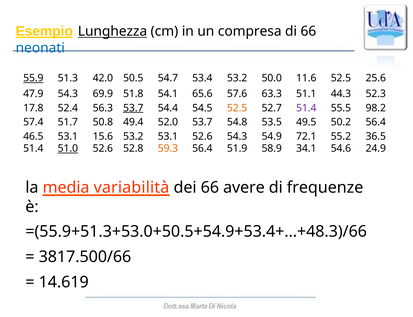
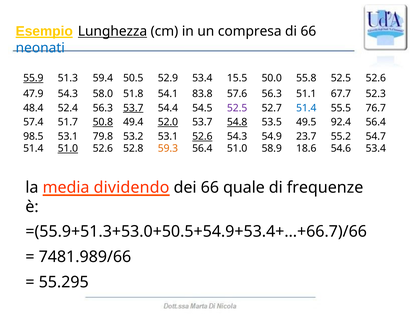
42.0: 42.0 -> 59.4 (103, 78)
54.7: 54.7 -> 52.9 (168, 78)
53.4 53.2: 53.2 -> 15.5 (237, 78)
11.6: 11.6 -> 55.8 (306, 78)
52.5 25.6: 25.6 -> 52.6 (376, 78)
69.9: 69.9 -> 58.0 (103, 94)
65.6: 65.6 -> 83.8 (202, 94)
57.6 63.3: 63.3 -> 56.3 (272, 94)
44.3: 44.3 -> 67.7 (341, 94)
17.8: 17.8 -> 48.4 (33, 108)
52.5 colour: orange -> purple (237, 108)
51.4 colour: purple -> blue (306, 108)
98.2: 98.2 -> 76.7 (376, 108)
50.8 underline: none -> present (103, 122)
52.0 underline: none -> present (168, 122)
54.8 underline: none -> present (237, 122)
50.2: 50.2 -> 92.4 (341, 122)
46.5: 46.5 -> 98.5 (33, 136)
15.6: 15.6 -> 79.8 (103, 136)
52.6 underline: none -> present (202, 136)
72.1: 72.1 -> 23.7 (306, 136)
36.5: 36.5 -> 54.7 (376, 136)
56.4 51.9: 51.9 -> 51.0 (237, 148)
34.1: 34.1 -> 18.6 (306, 148)
54.6 24.9: 24.9 -> 53.4 (376, 148)
variabilità: variabilità -> dividendo (132, 187)
avere: avere -> quale (244, 187)
=(55.9+51.3+53.0+50.5+54.9+53.4+…+48.3)/66: =(55.9+51.3+53.0+50.5+54.9+53.4+…+48.3)/66 -> =(55.9+51.3+53.0+50.5+54.9+53.4+…+66.7)/66 (196, 231)
3817.500/66: 3817.500/66 -> 7481.989/66 (85, 256)
14.619: 14.619 -> 55.295 (64, 282)
